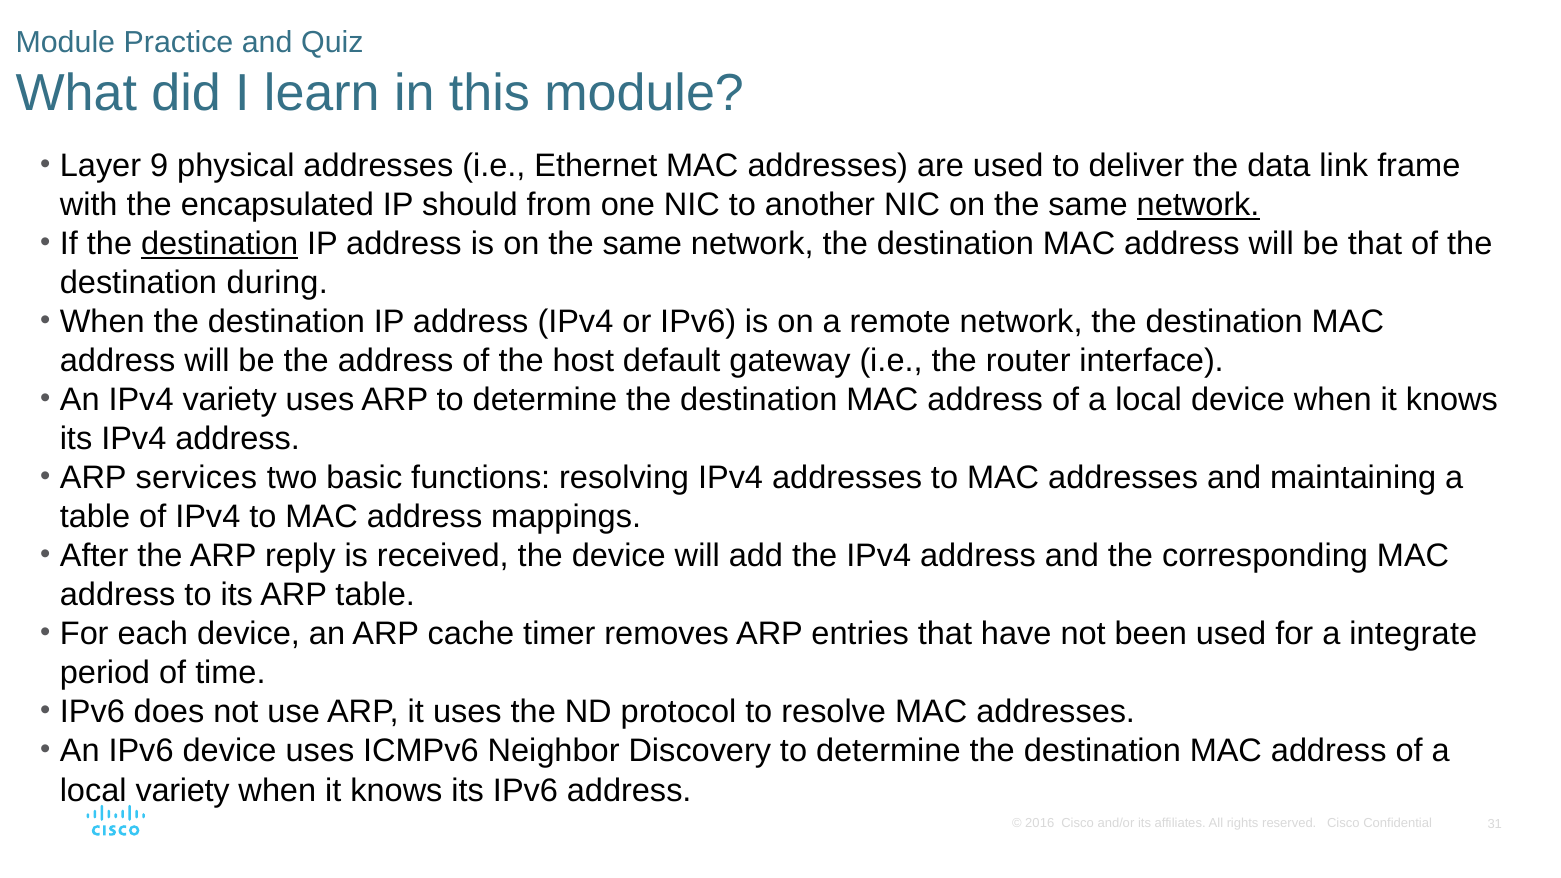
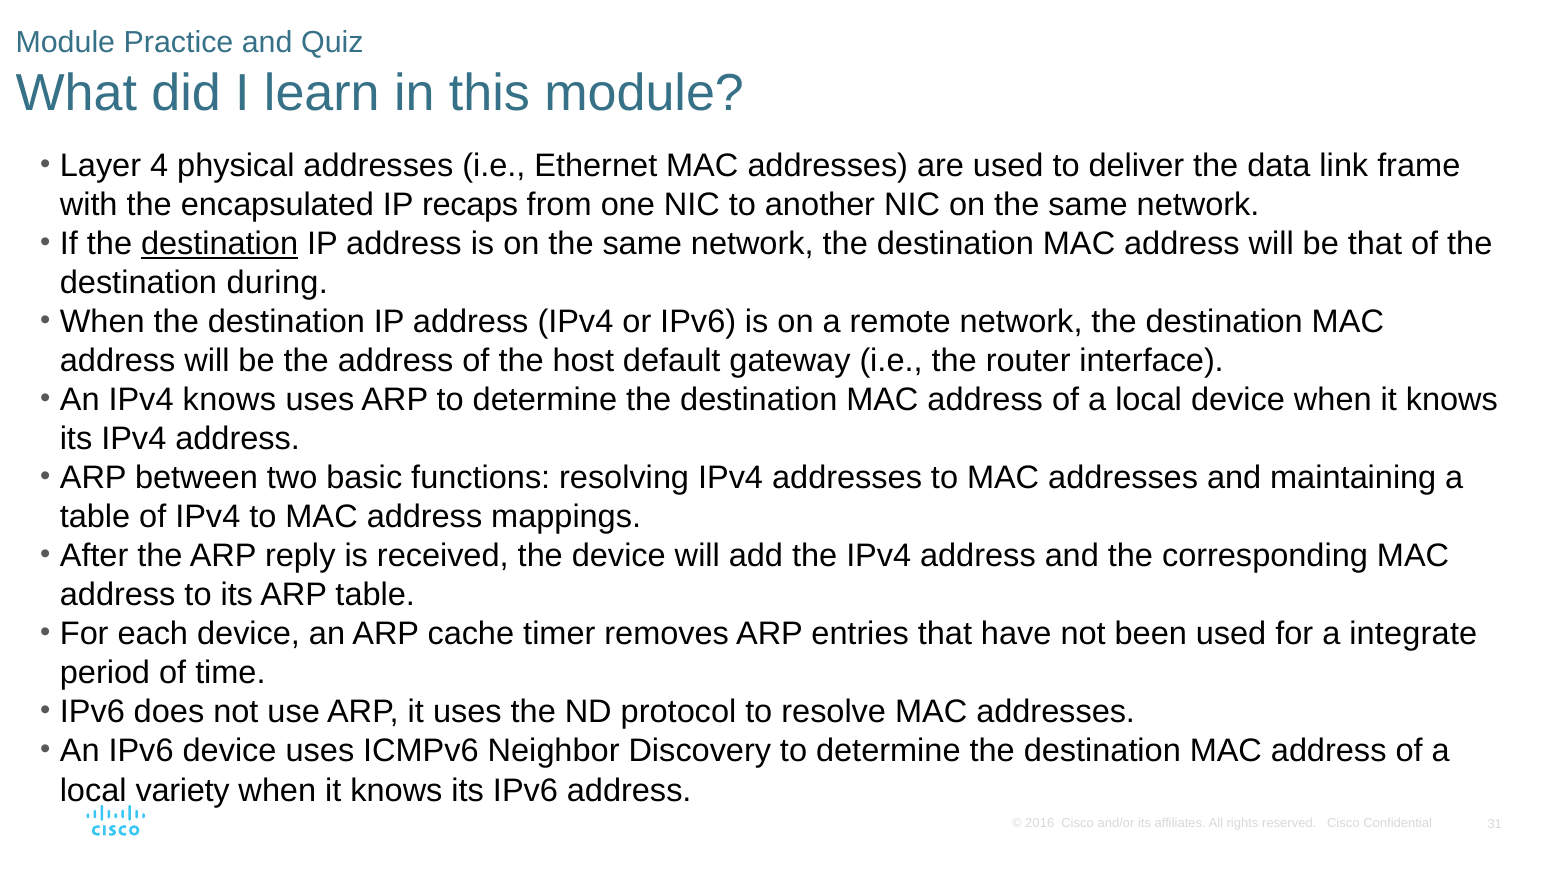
9: 9 -> 4 (159, 166)
should: should -> recaps (470, 205)
network underline: present -> none (1198, 205)
IPv4 variety: variety -> knows (229, 400)
services: services -> between (196, 478)
